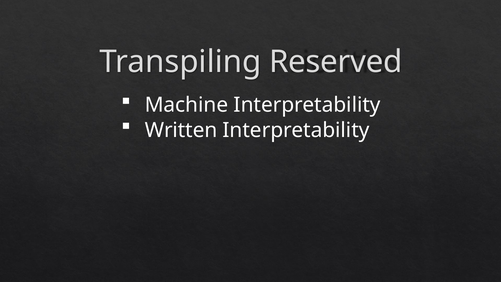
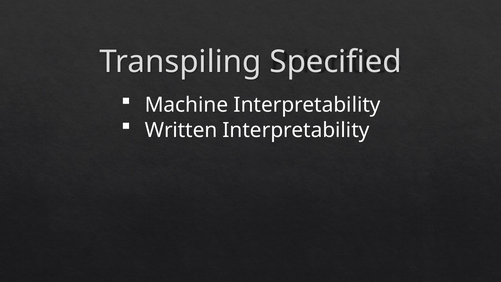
Reserved: Reserved -> Specified (336, 62)
